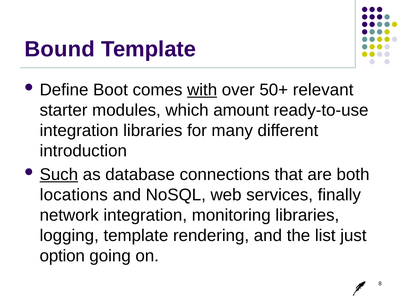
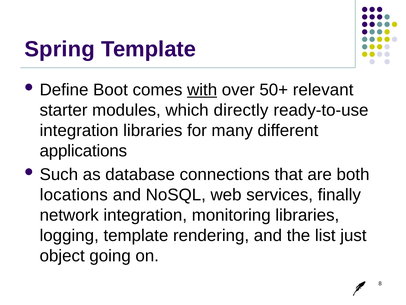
Bound: Bound -> Spring (60, 49)
amount: amount -> directly (241, 110)
introduction: introduction -> applications (83, 151)
Such underline: present -> none (59, 174)
option: option -> object (62, 255)
